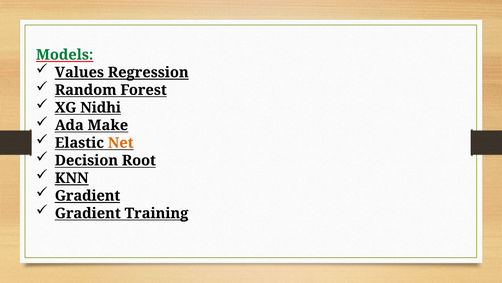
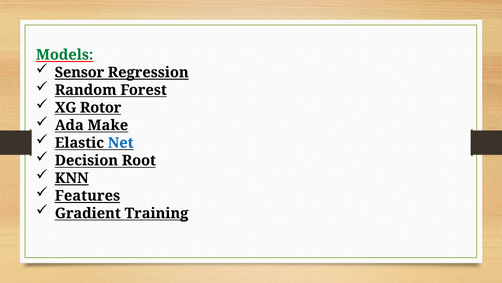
Values: Values -> Sensor (79, 72)
Nidhi: Nidhi -> Rotor (101, 107)
Net colour: orange -> blue (121, 143)
Gradient: Gradient -> Features (87, 195)
